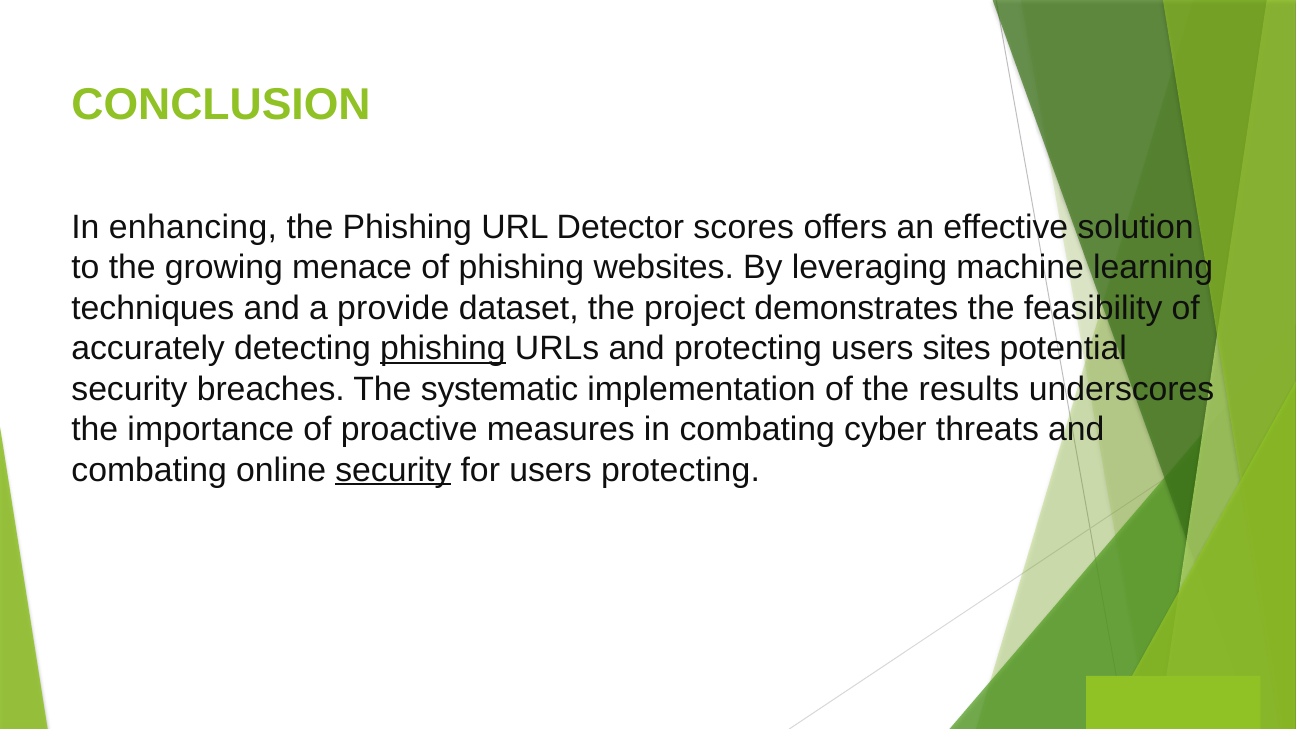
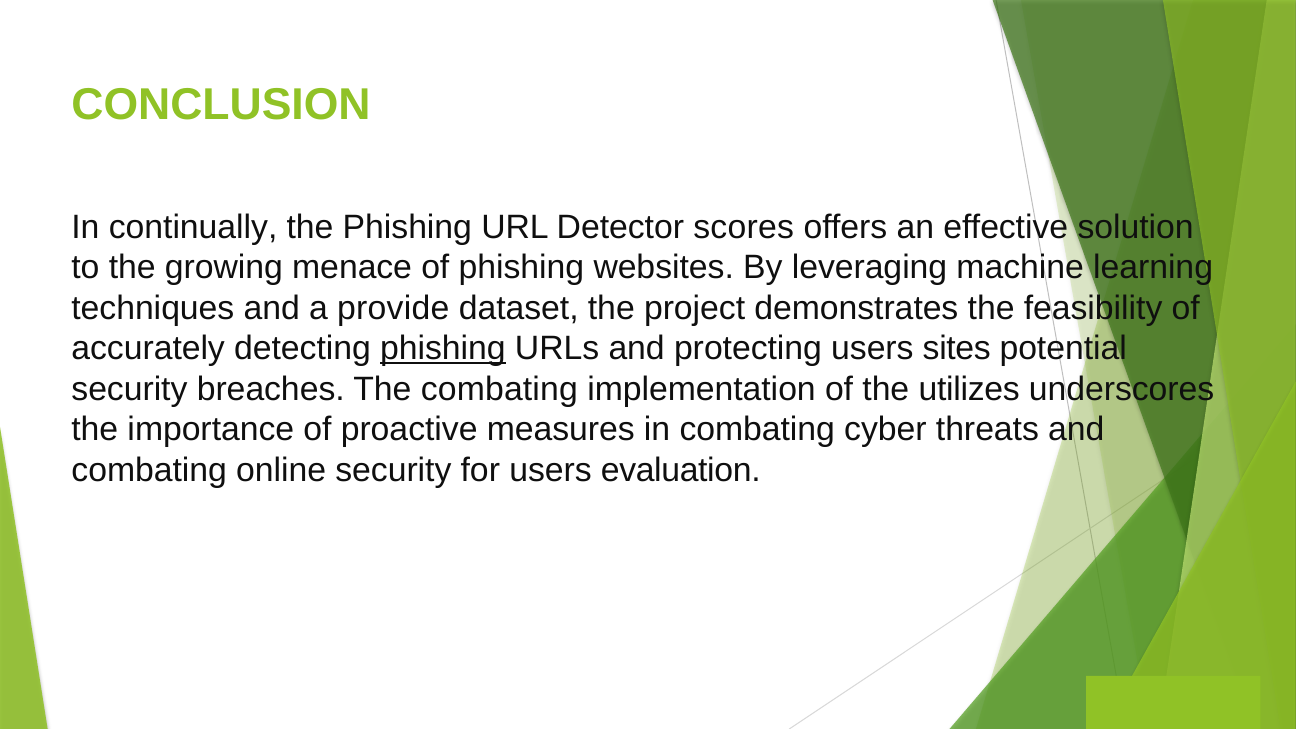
enhancing: enhancing -> continually (193, 227)
The systematic: systematic -> combating (499, 389)
results: results -> utilizes (969, 389)
security underline: present -> none (393, 470)
users protecting: protecting -> evaluation (681, 470)
